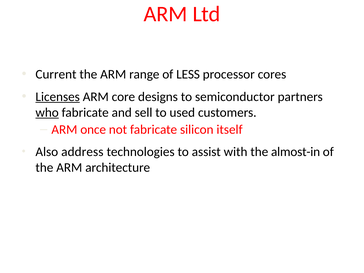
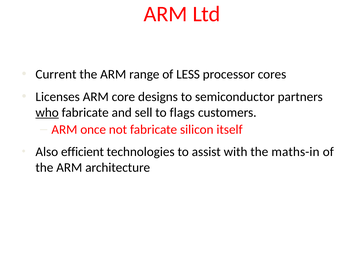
Licenses underline: present -> none (58, 97)
used: used -> flags (182, 112)
address: address -> efficient (82, 152)
almost-in: almost-in -> maths-in (295, 152)
